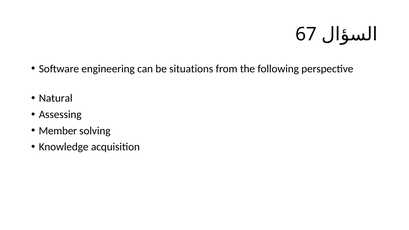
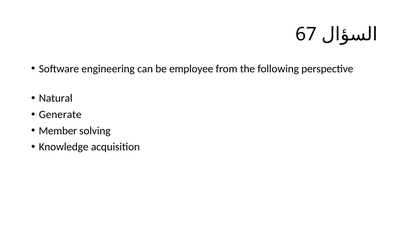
situations: situations -> employee (191, 69)
Assessing: Assessing -> Generate (60, 115)
